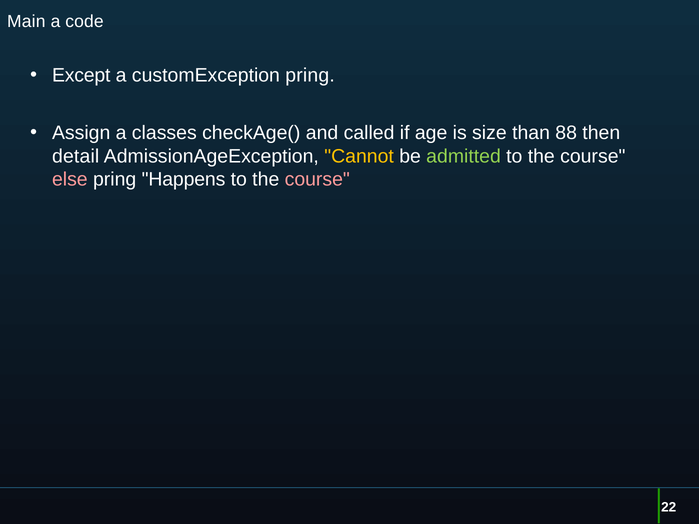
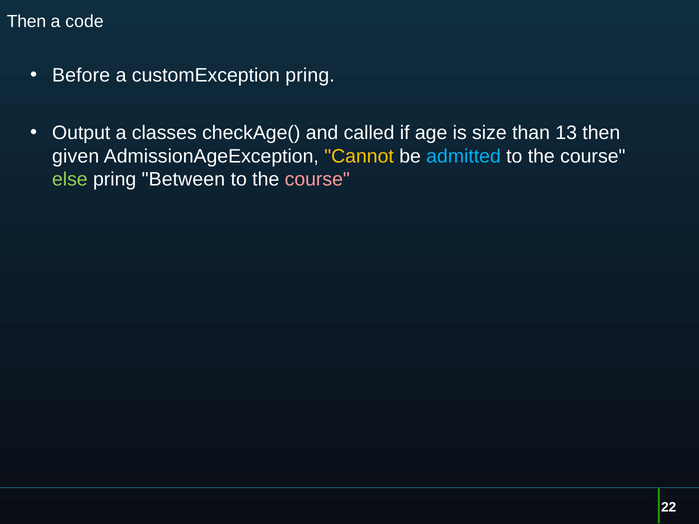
Main: Main -> Then (26, 22)
Except: Except -> Before (81, 76)
Assign: Assign -> Output (81, 133)
88: 88 -> 13 (566, 133)
detail: detail -> given (76, 156)
admitted colour: light green -> light blue (464, 156)
else colour: pink -> light green (70, 180)
Happens: Happens -> Between (183, 180)
